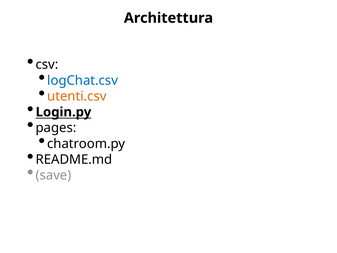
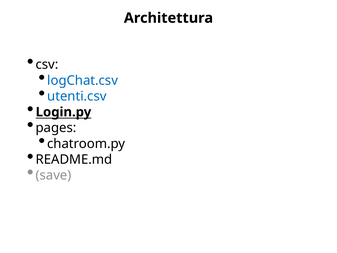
utenti.csv colour: orange -> blue (77, 96)
